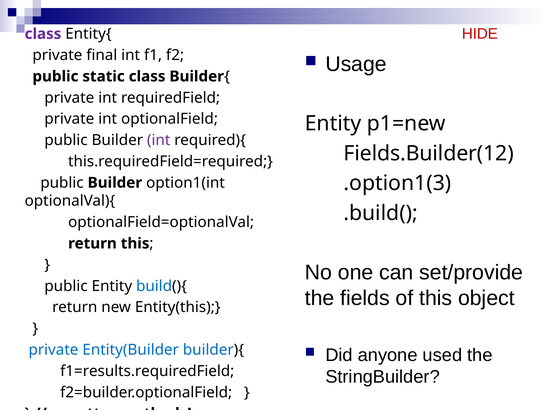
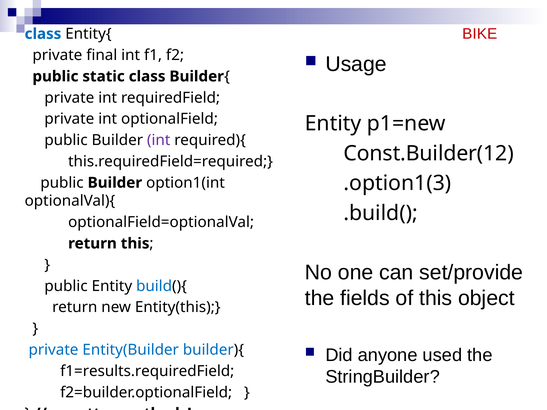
HIDE: HIDE -> BIKE (480, 34)
class colour: purple -> blue (43, 34)
Fields.Builder(12: Fields.Builder(12 -> Const.Builder(12 (429, 154)
